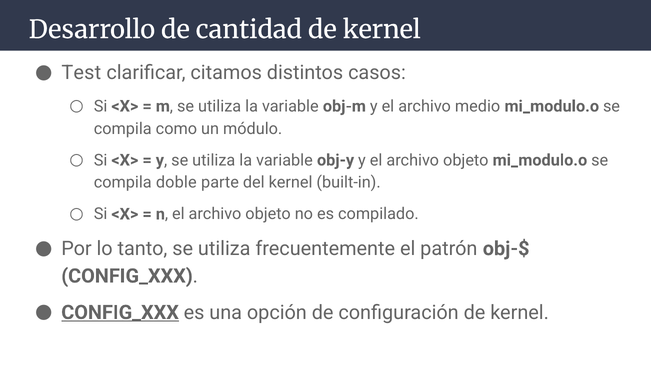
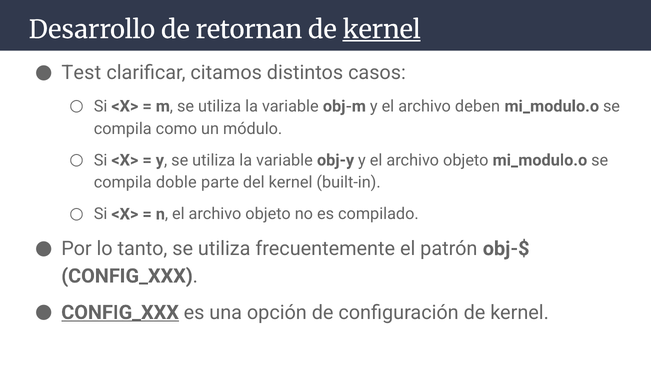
cantidad: cantidad -> retornan (249, 30)
kernel underline: none -> present (382, 30)
medio: medio -> deben (478, 106)
